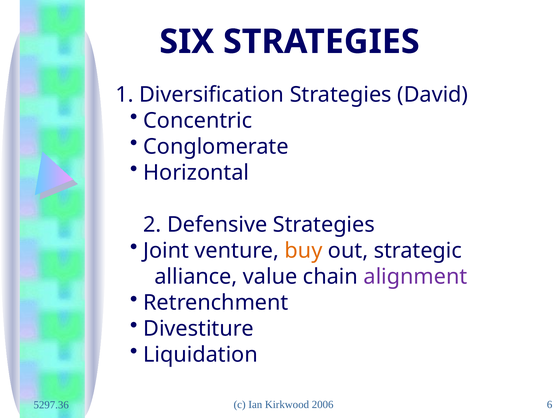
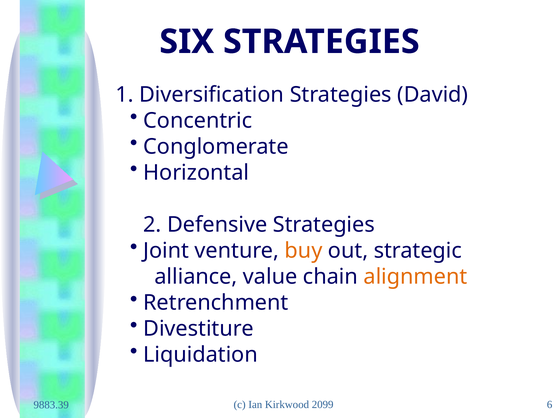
alignment colour: purple -> orange (415, 277)
5297.36: 5297.36 -> 9883.39 (51, 405)
2006: 2006 -> 2099 (323, 405)
